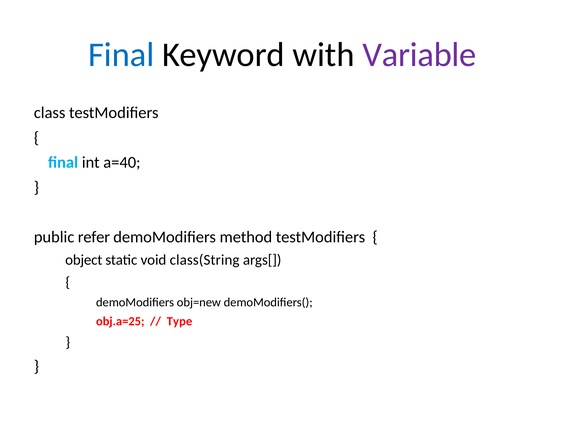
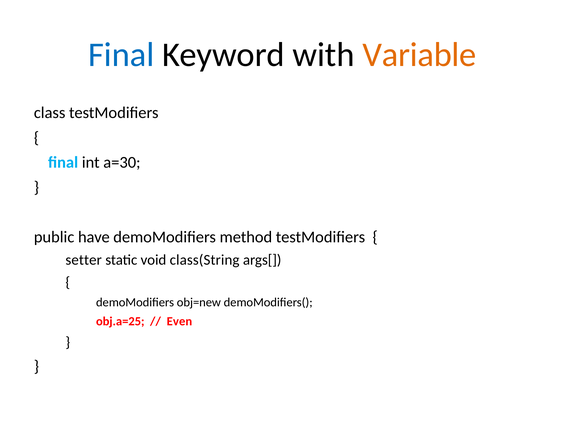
Variable colour: purple -> orange (419, 55)
a=40: a=40 -> a=30 (122, 162)
refer: refer -> have (94, 237)
object: object -> setter (84, 260)
Type: Type -> Even (179, 321)
